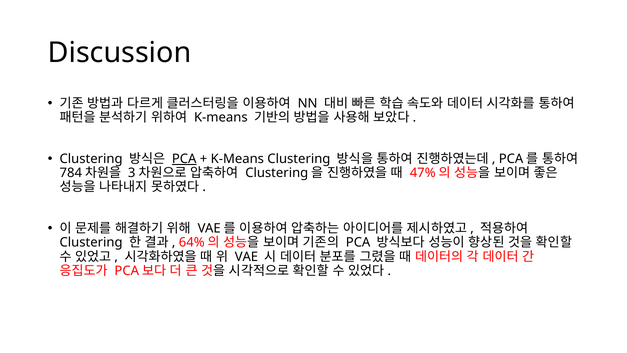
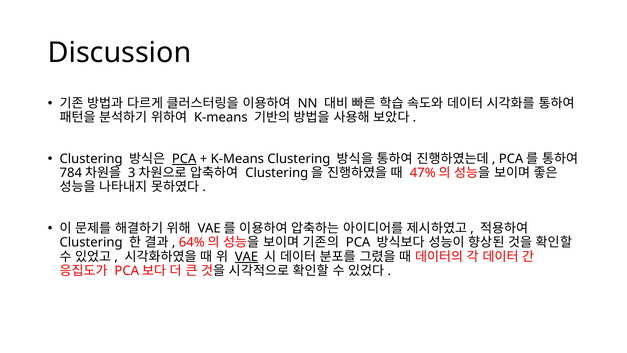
VAE underline: none -> present (246, 257)
